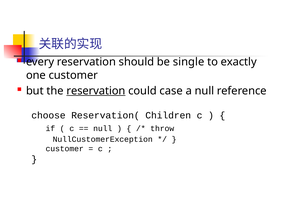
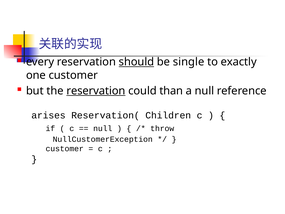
should underline: none -> present (136, 62)
case: case -> than (171, 91)
choose: choose -> arises (48, 115)
